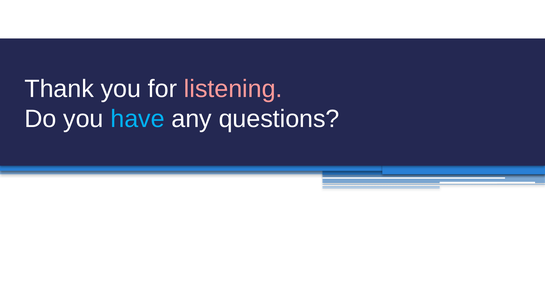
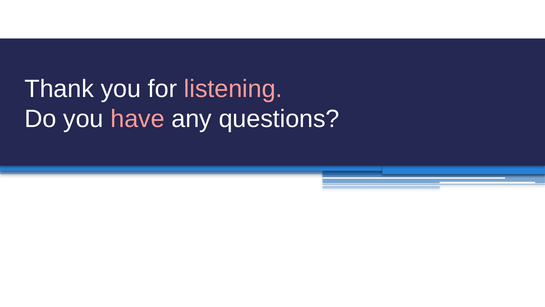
have colour: light blue -> pink (138, 119)
